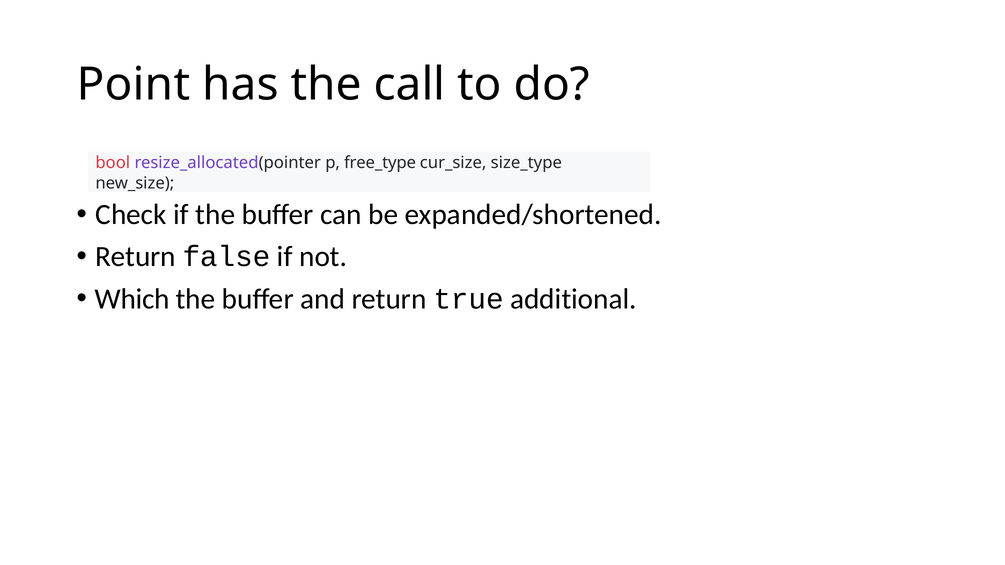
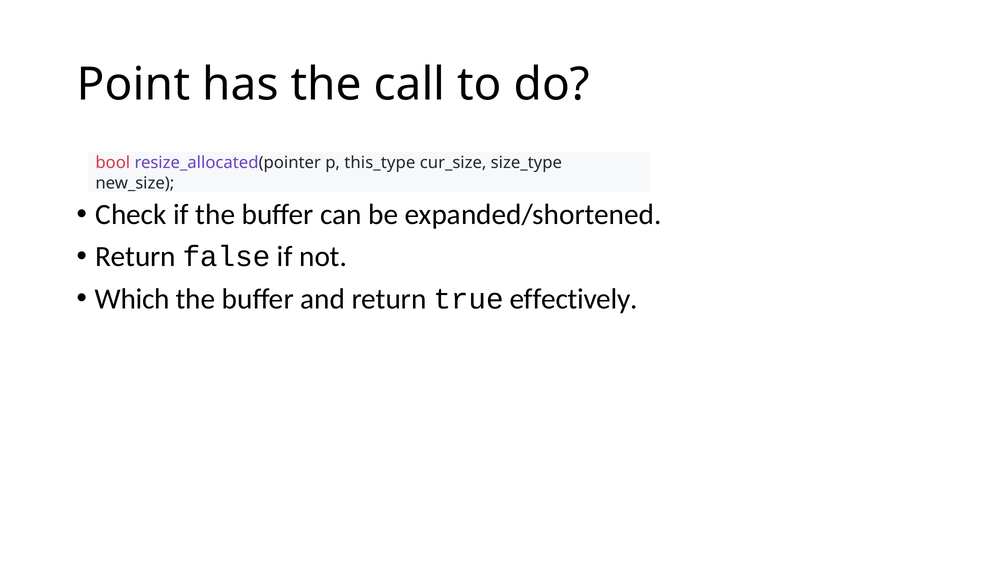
free_type: free_type -> this_type (380, 163)
additional: additional -> effectively (574, 299)
